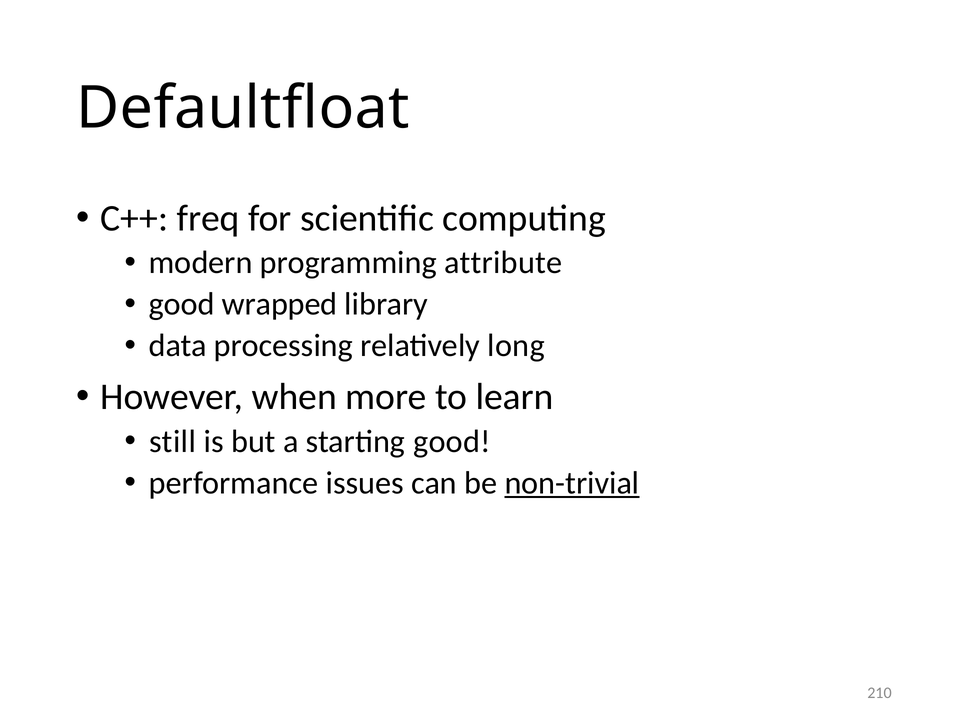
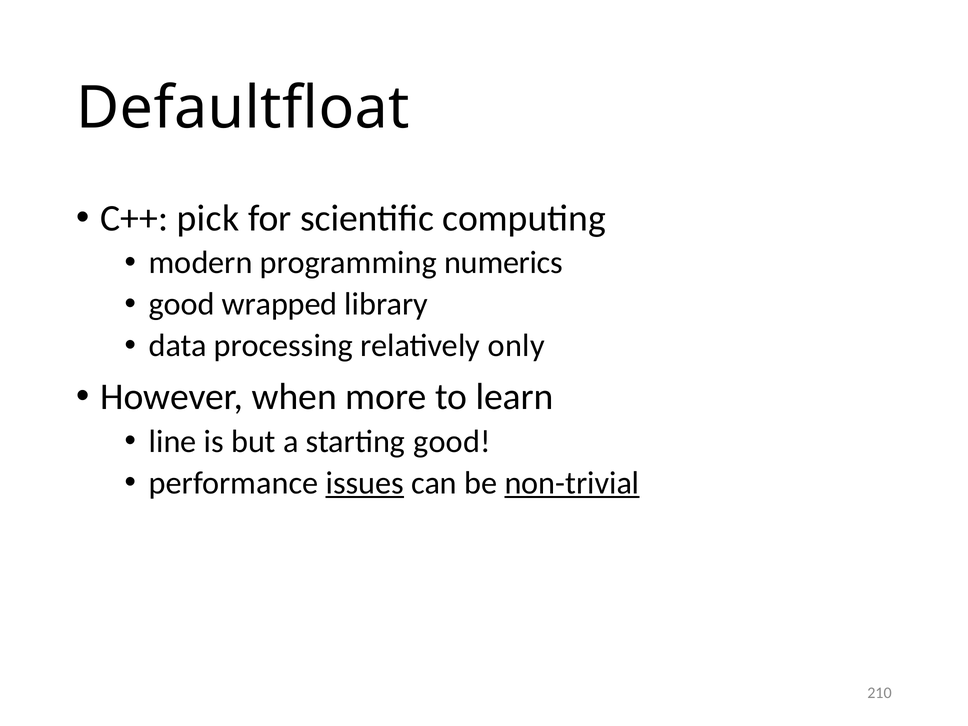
freq: freq -> pick (208, 218)
attribute: attribute -> numerics (503, 263)
long: long -> only (516, 346)
still: still -> line (173, 441)
issues underline: none -> present (365, 483)
